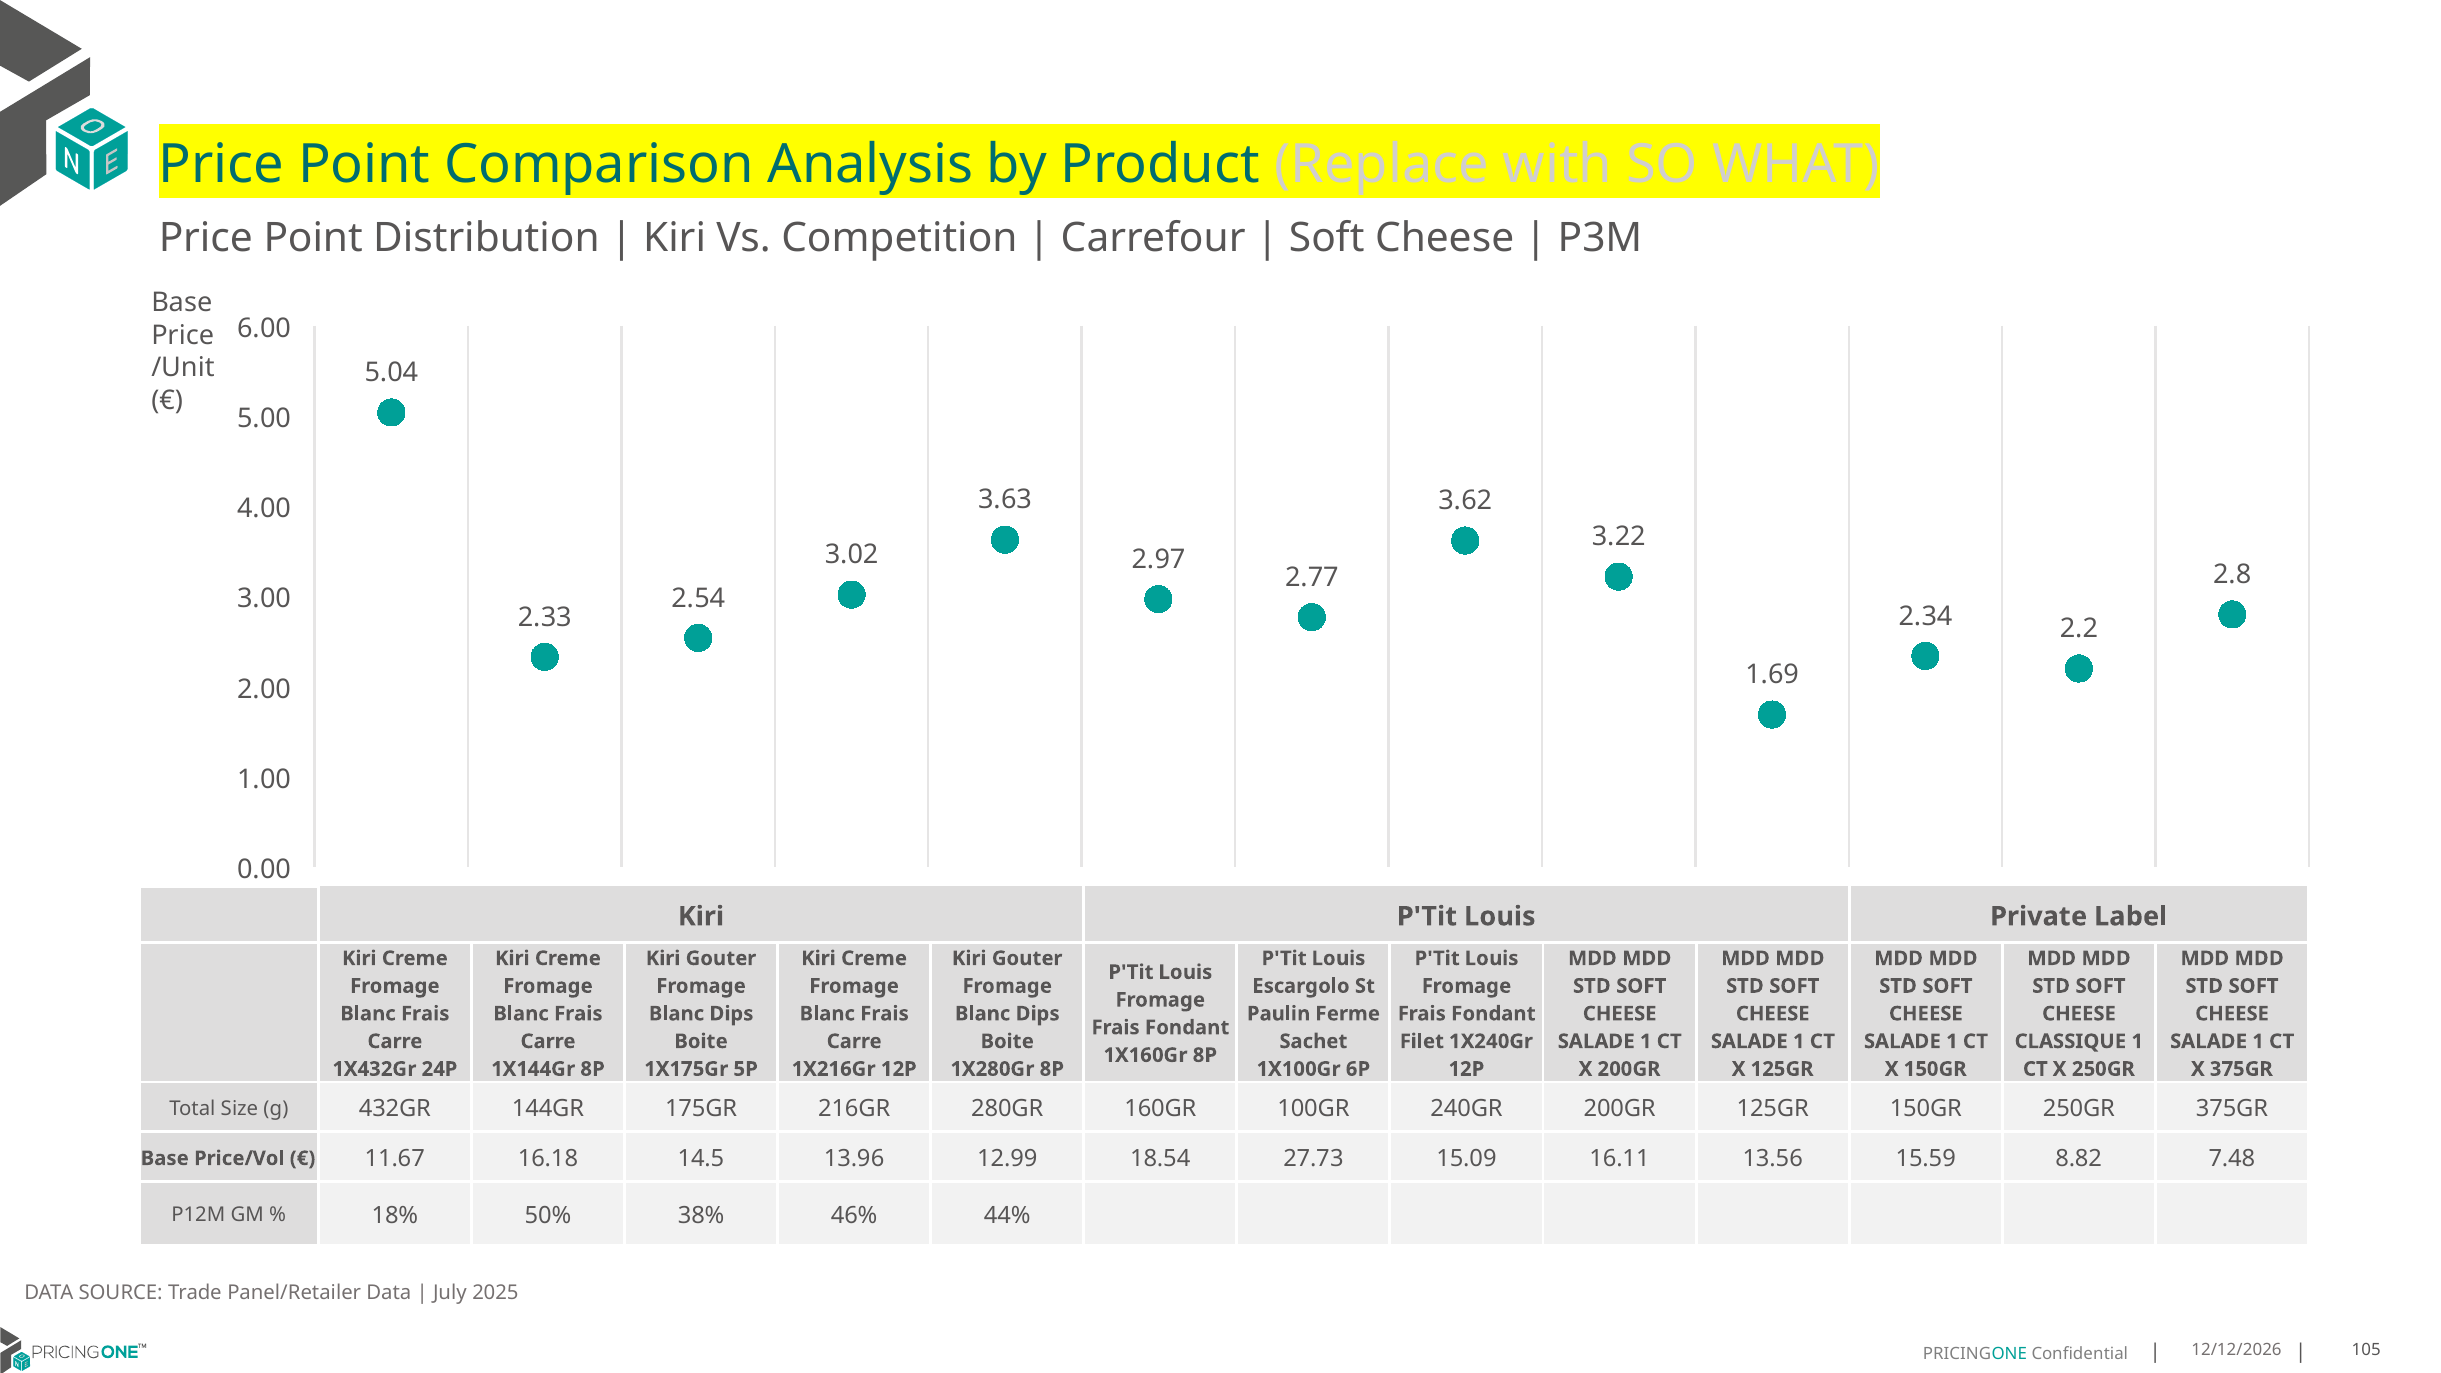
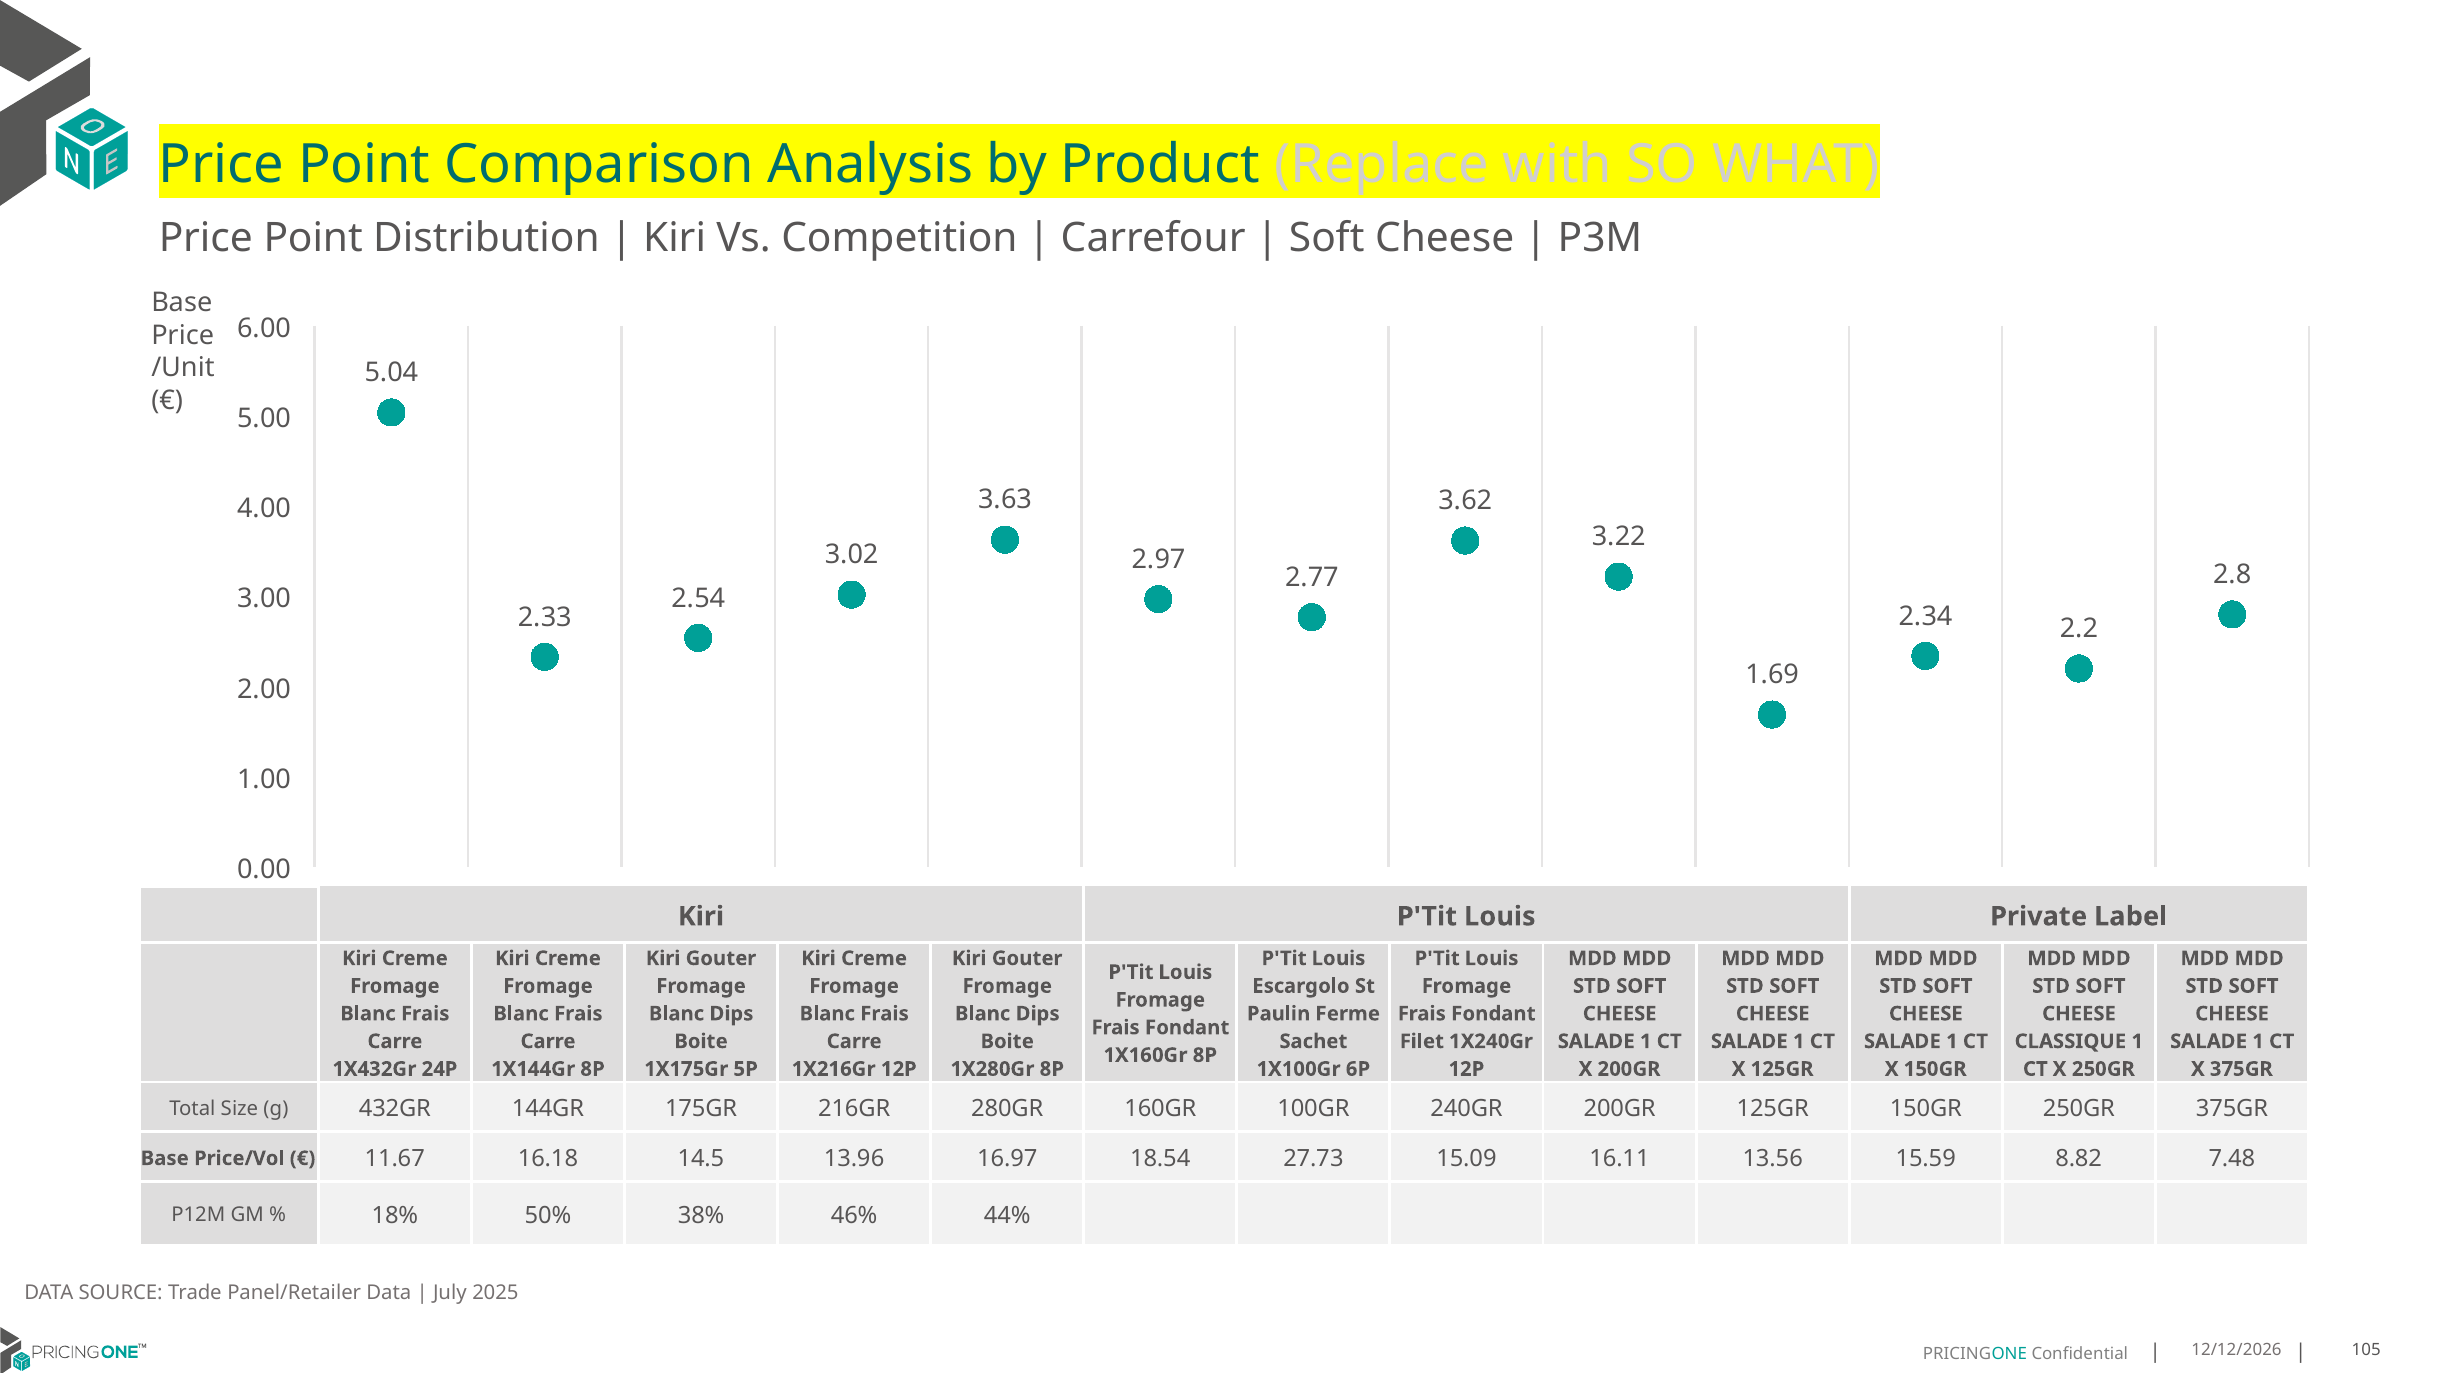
12.99: 12.99 -> 16.97 (1007, 1159)
